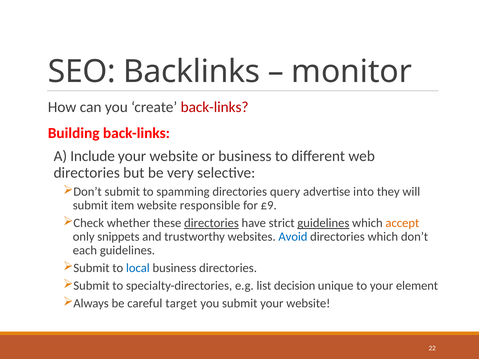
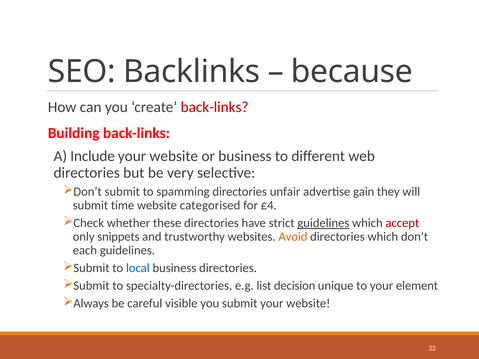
monitor: monitor -> because (352, 72)
query: query -> unfair (285, 192)
into: into -> gain (364, 192)
item: item -> time (123, 206)
responsible: responsible -> categorised (210, 206)
£9: £9 -> £4 (269, 206)
directories underline: present -> none (211, 223)
accept colour: orange -> red (402, 223)
Avoid colour: blue -> orange (293, 237)
target: target -> visible (181, 303)
